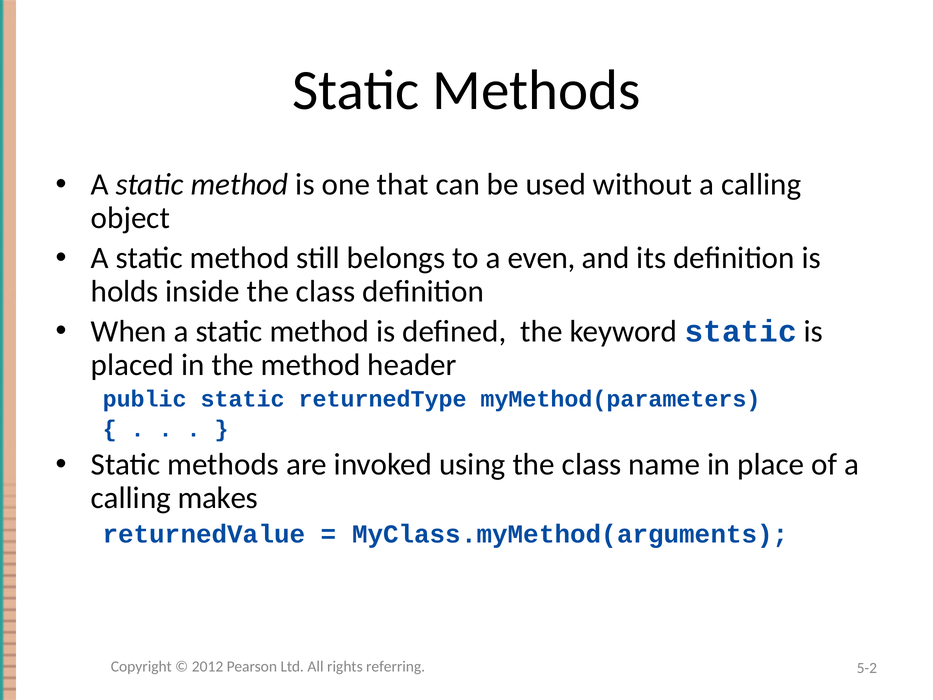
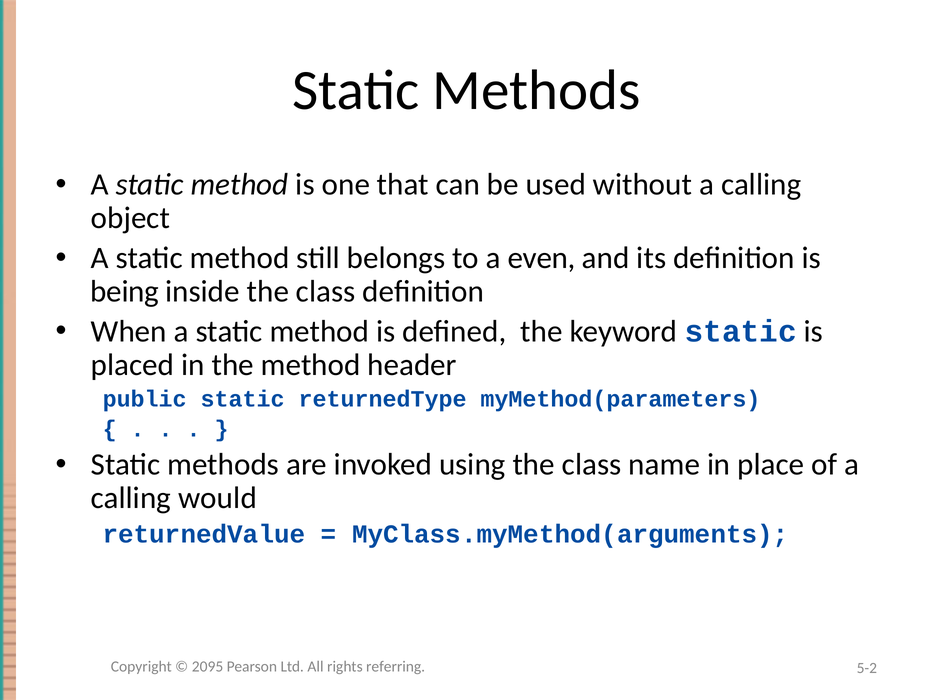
holds: holds -> being (125, 291)
makes: makes -> would (218, 498)
2012: 2012 -> 2095 (208, 667)
